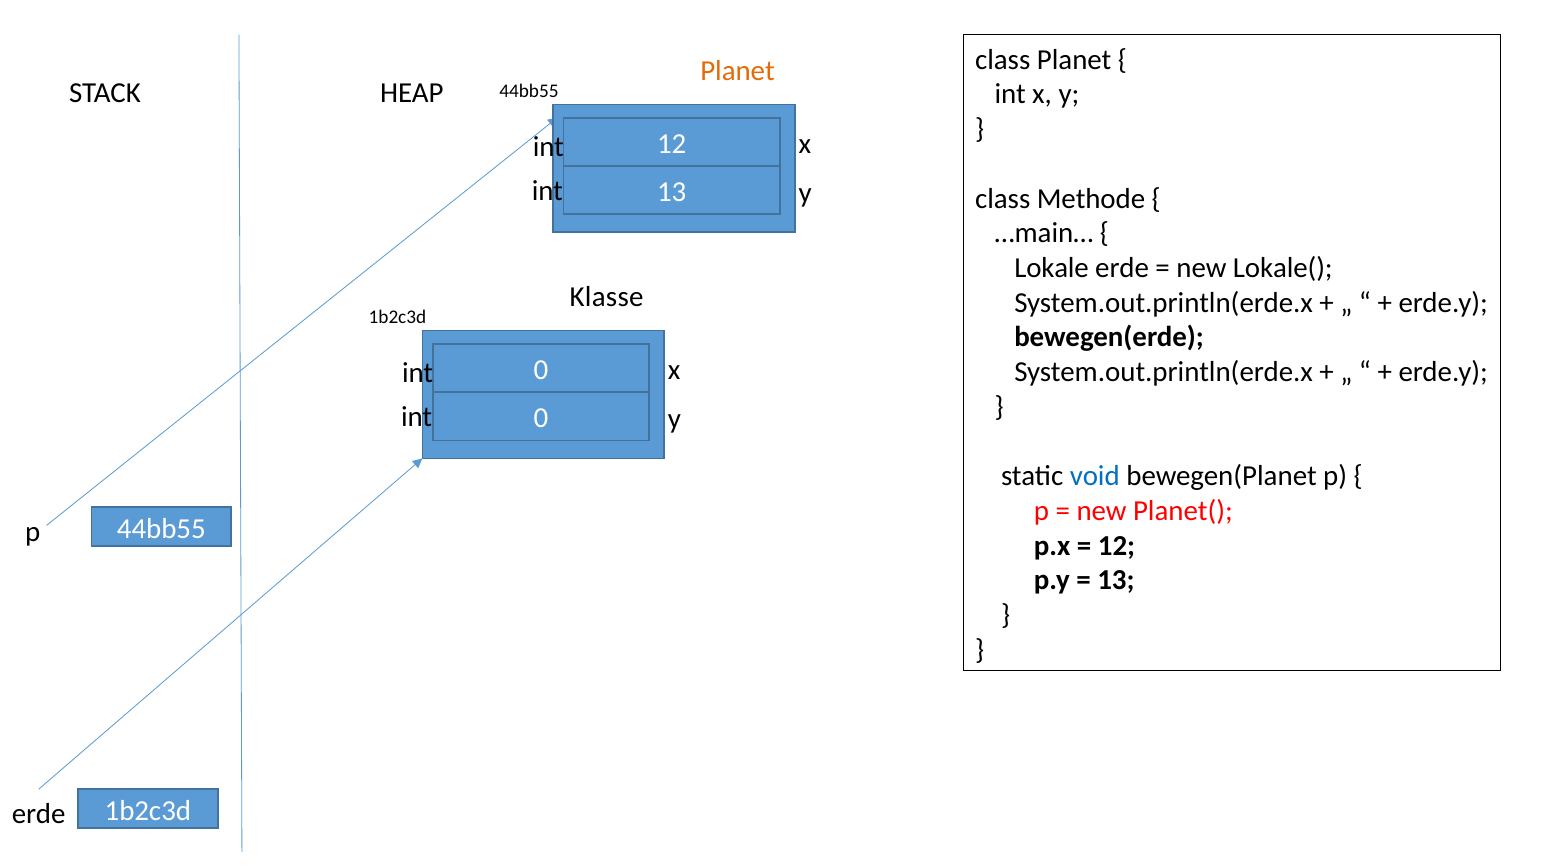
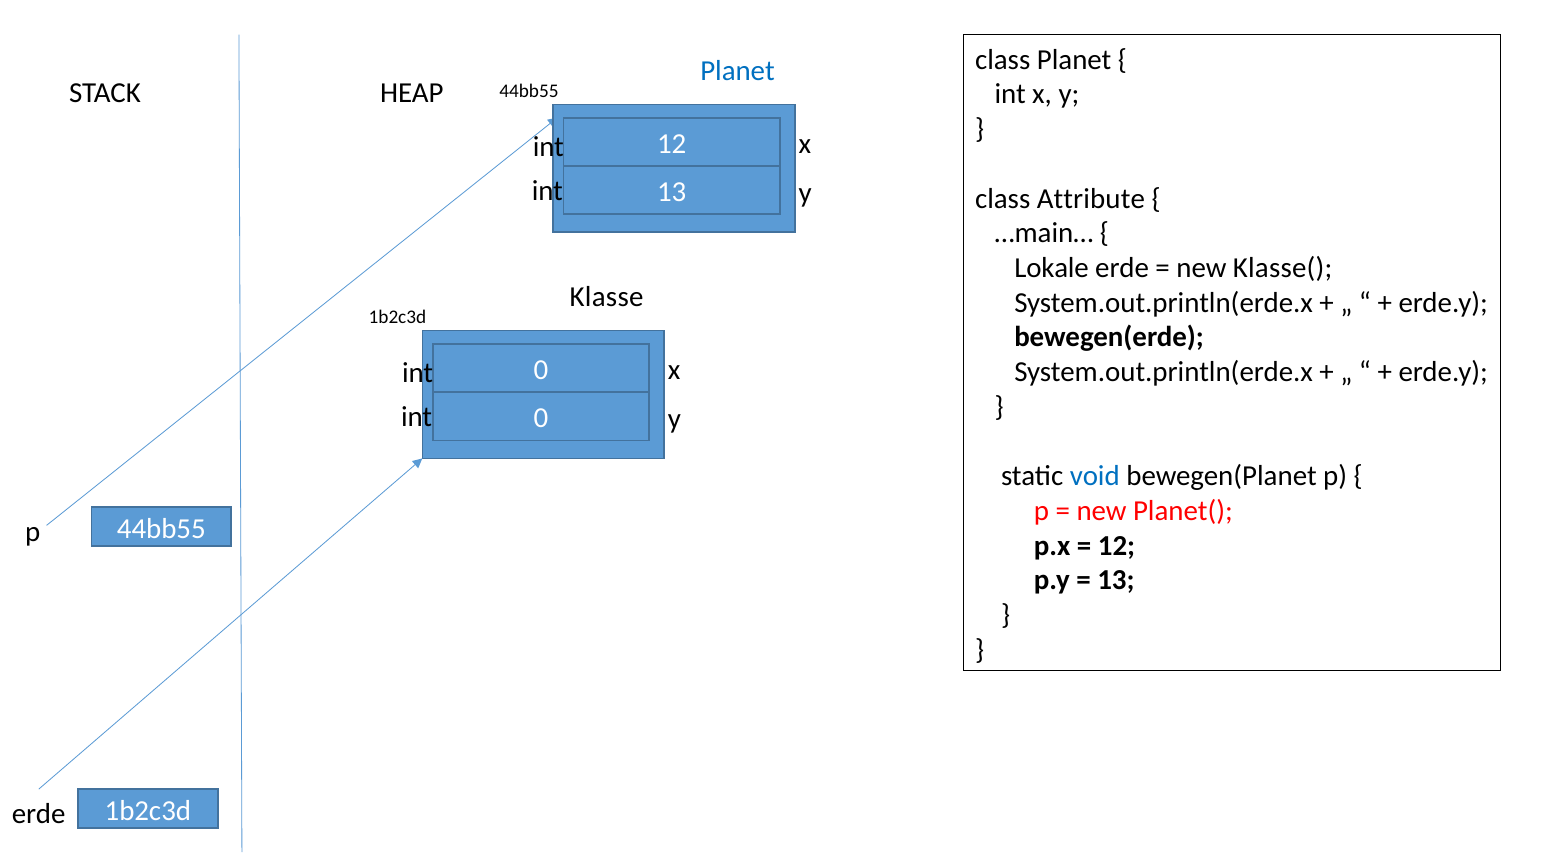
Planet colour: orange -> blue (738, 71)
Methode: Methode -> Attribute (1091, 198)
Lokale(: Lokale( -> Klasse( (1283, 268)
